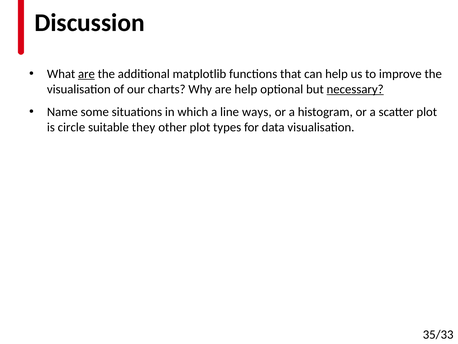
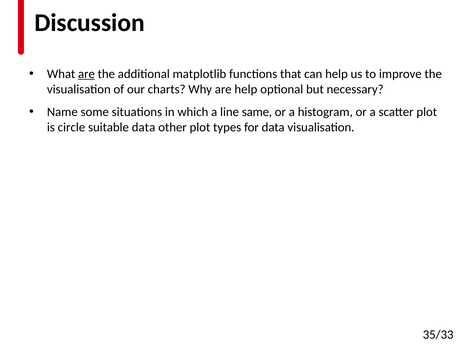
necessary underline: present -> none (355, 89)
ways: ways -> same (257, 112)
suitable they: they -> data (144, 127)
